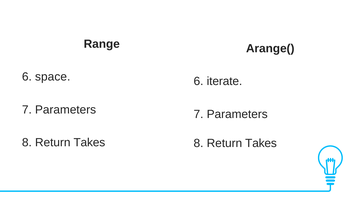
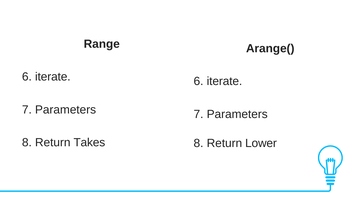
space: space -> iterate (53, 77)
Takes: Takes -> Lower (261, 143)
